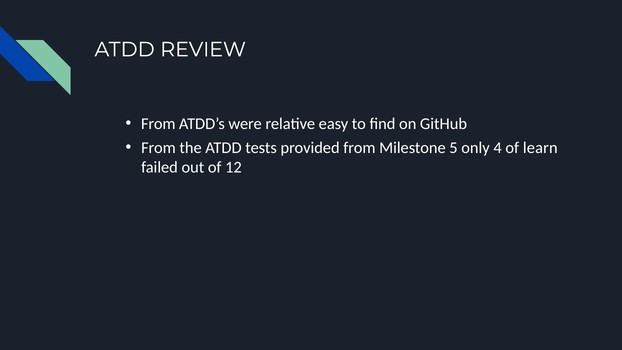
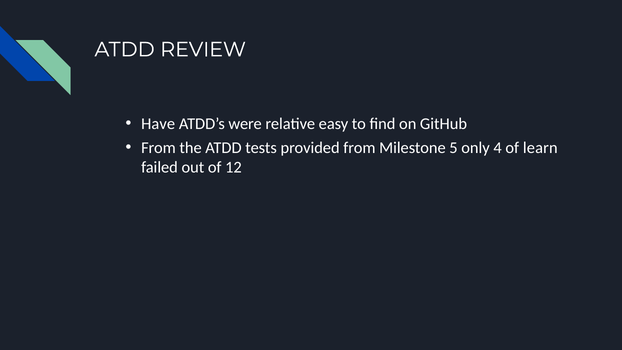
From: From -> Have (158, 124)
